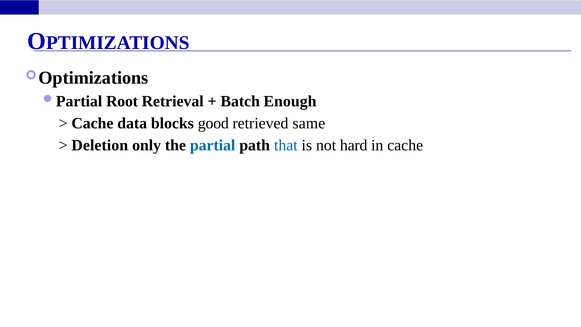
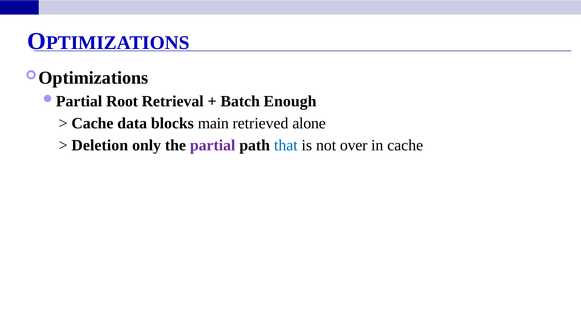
good: good -> main (213, 123)
same: same -> alone (309, 123)
partial colour: blue -> purple (213, 145)
hard: hard -> over (354, 145)
